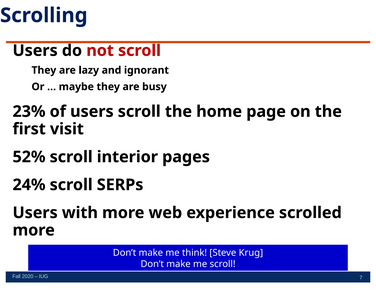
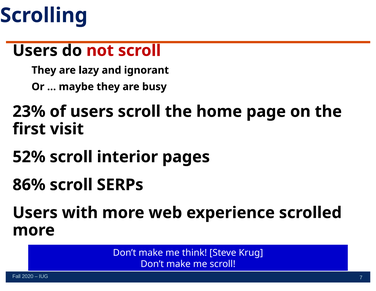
24%: 24% -> 86% (29, 185)
